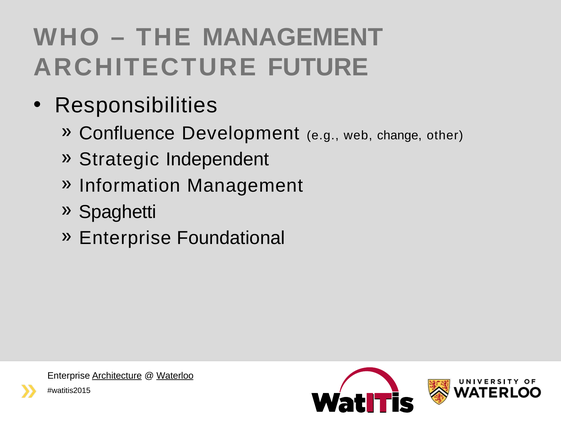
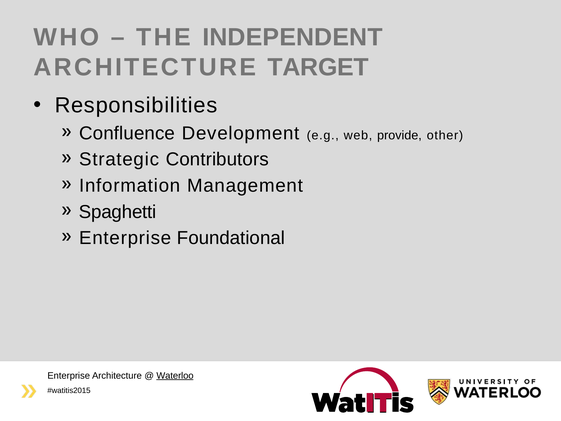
THE MANAGEMENT: MANAGEMENT -> INDEPENDENT (293, 37)
FUTURE: FUTURE -> TARGET (318, 67)
change: change -> provide (399, 135)
Independent: Independent -> Contributors (217, 159)
Architecture underline: present -> none (117, 375)
